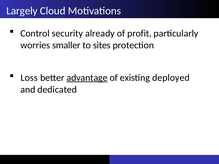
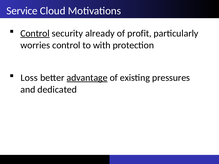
Largely: Largely -> Service (22, 11)
Control underline: none -> present (35, 33)
worries smaller: smaller -> control (66, 45)
sites: sites -> with (102, 45)
deployed: deployed -> pressures (171, 78)
